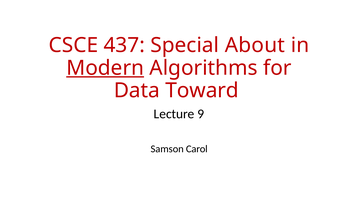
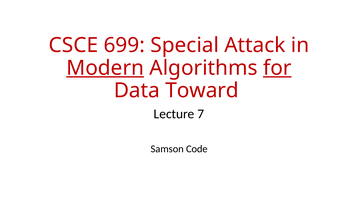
437: 437 -> 699 (124, 45)
About: About -> Attack (255, 45)
for underline: none -> present (277, 68)
9: 9 -> 7 (201, 114)
Carol: Carol -> Code (197, 149)
